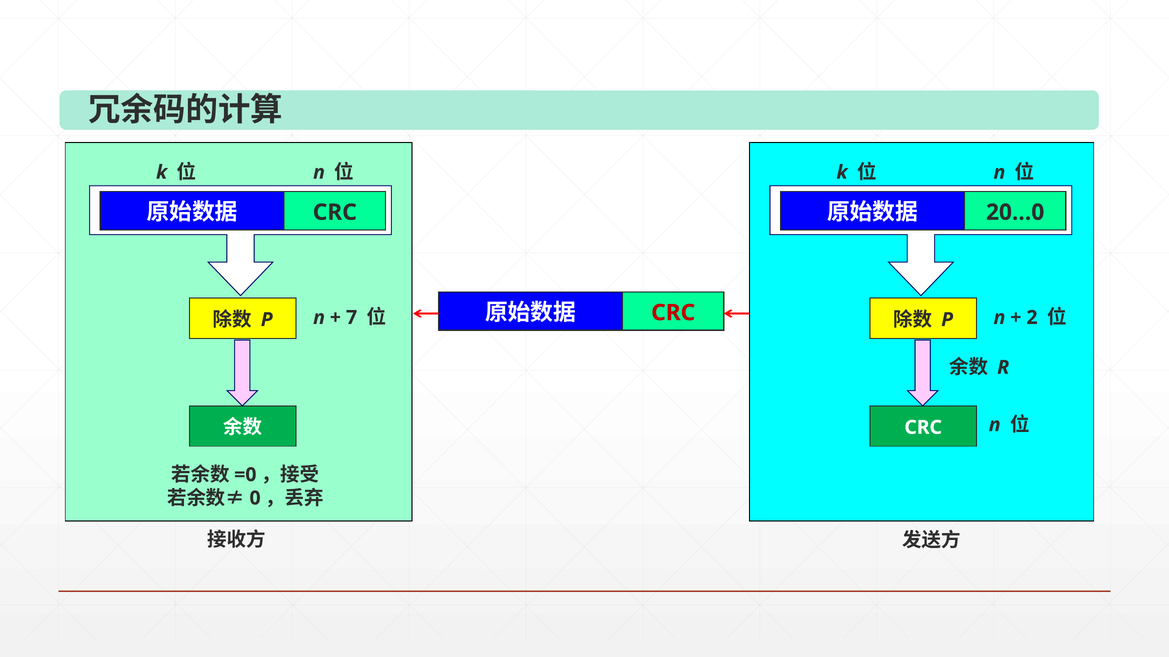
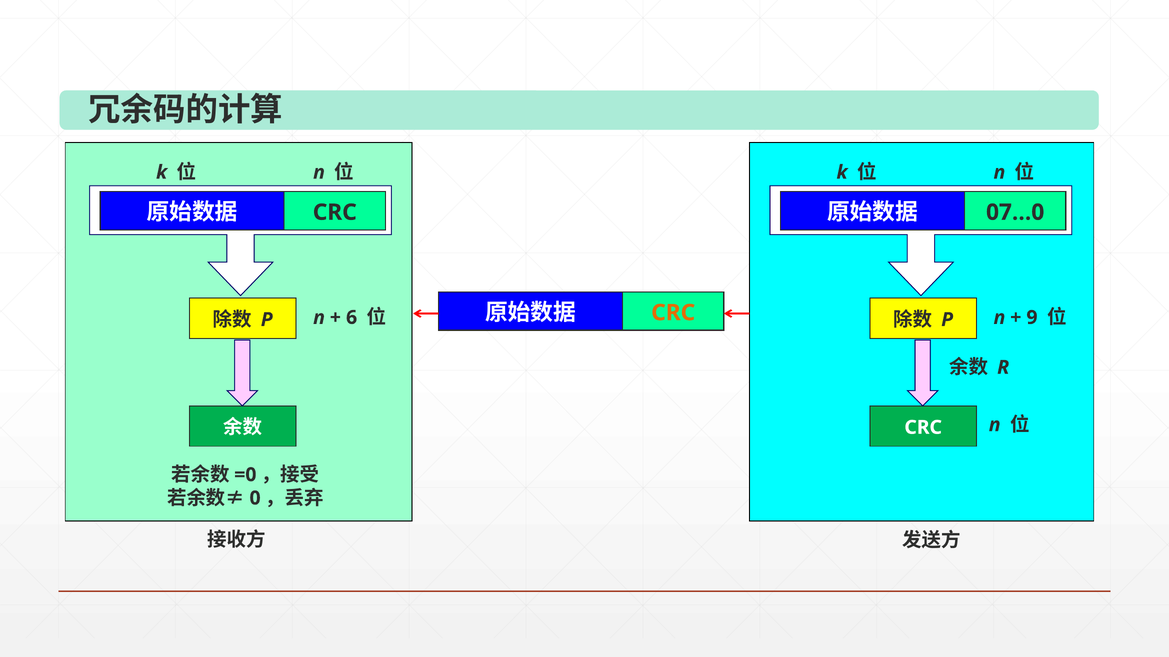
20…0: 20…0 -> 07…0 (1015, 212)
CRC colour: red -> orange (673, 313)
7: 7 -> 6 (352, 318)
2: 2 -> 9 (1032, 318)
